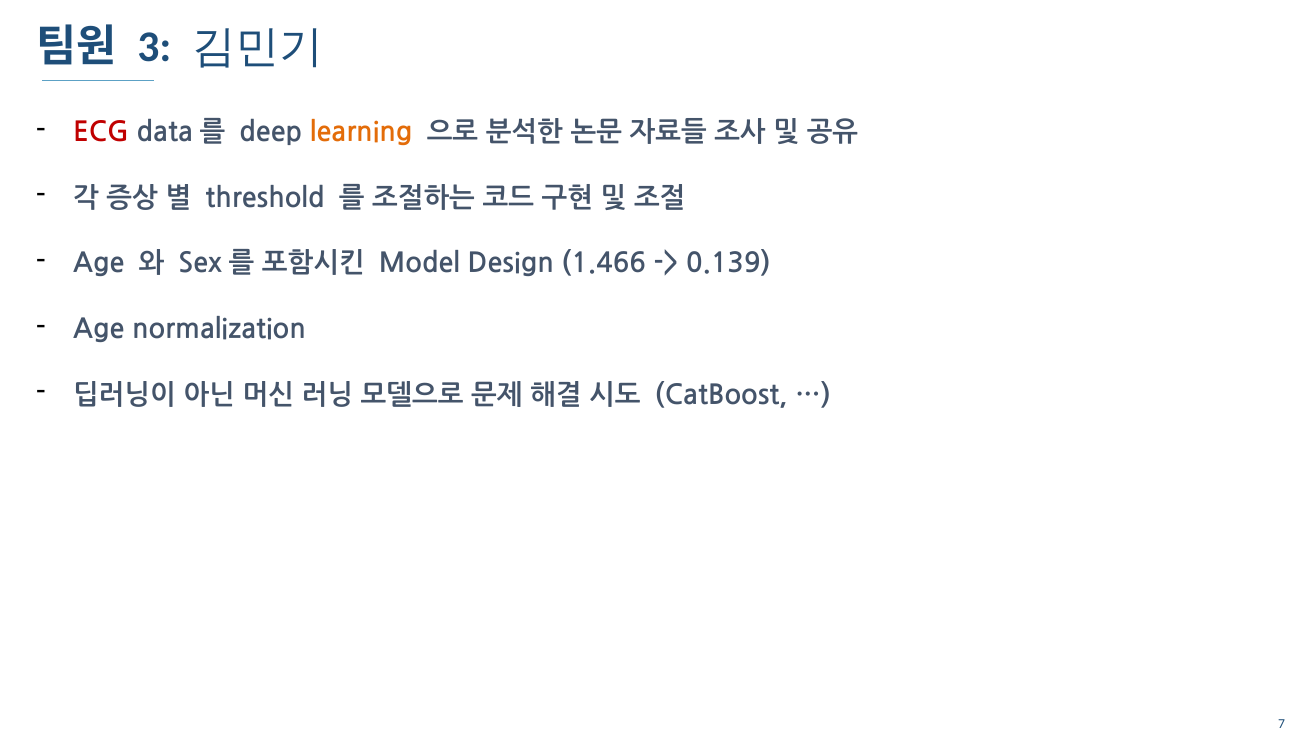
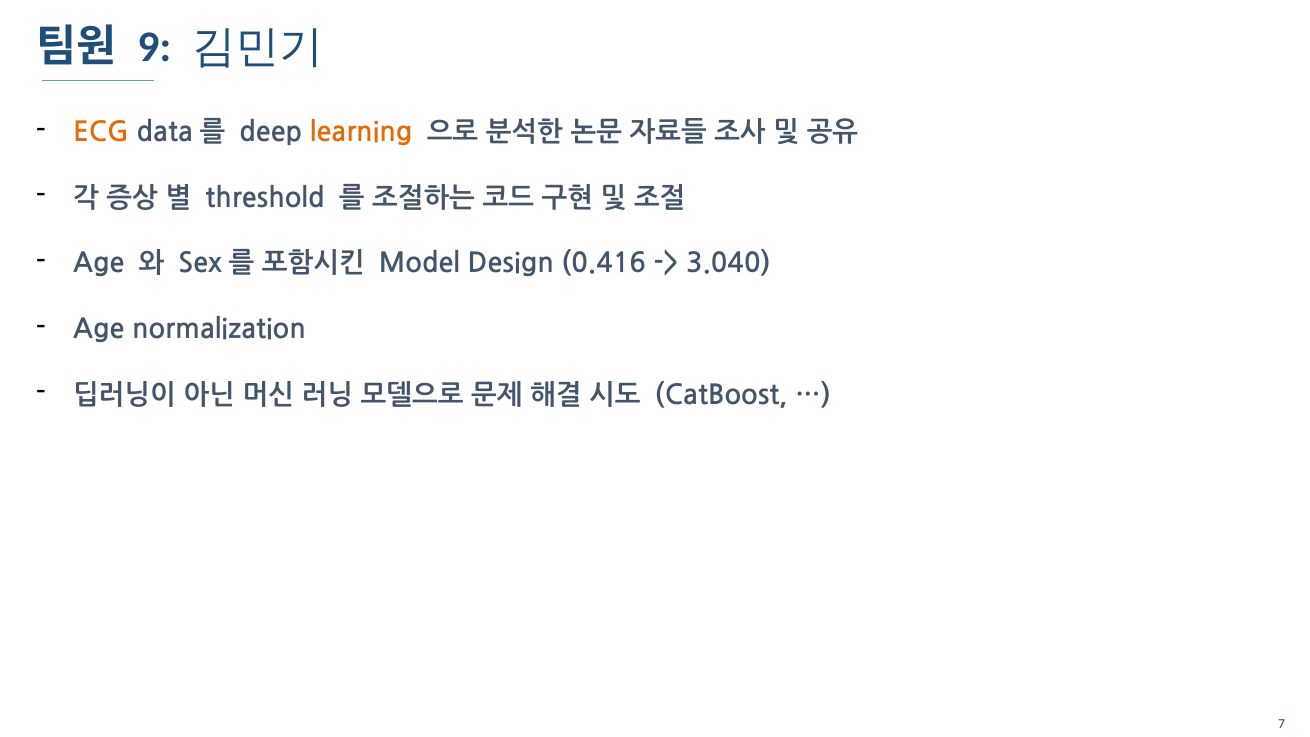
3: 3 -> 9 (154, 47)
ECG colour: red -> orange (101, 133)
1.466: 1.466 -> 0.416 (604, 264)
0.139: 0.139 -> 3.040 (728, 264)
